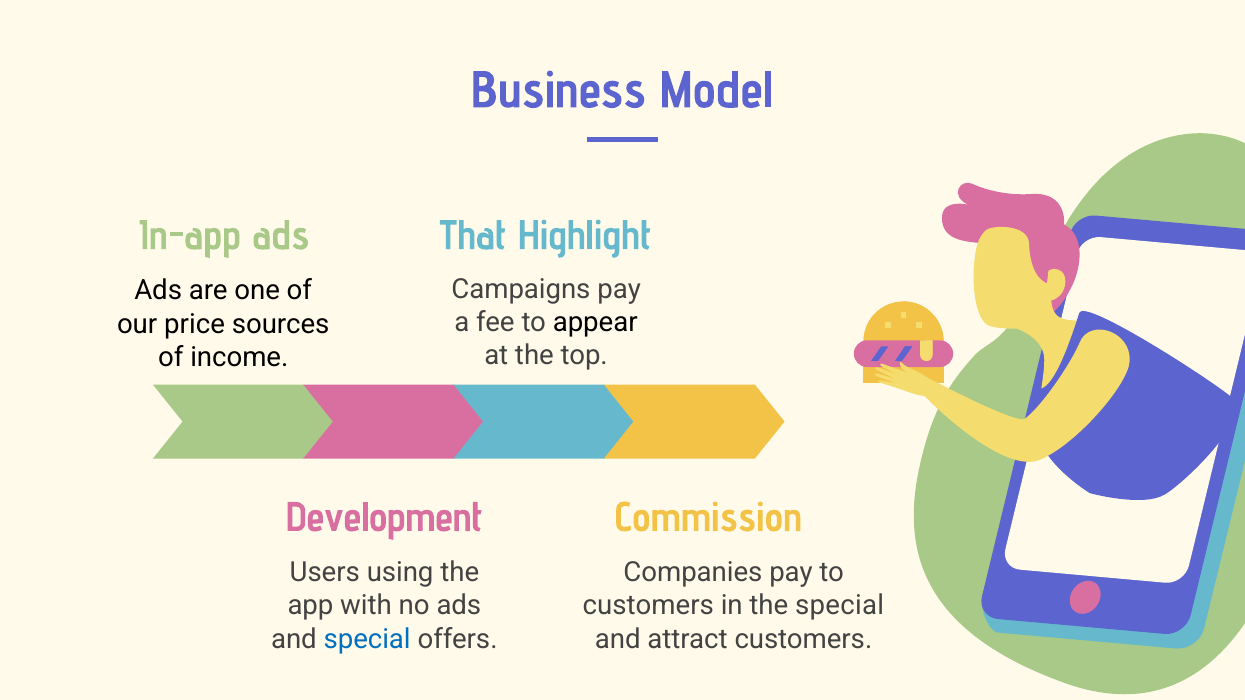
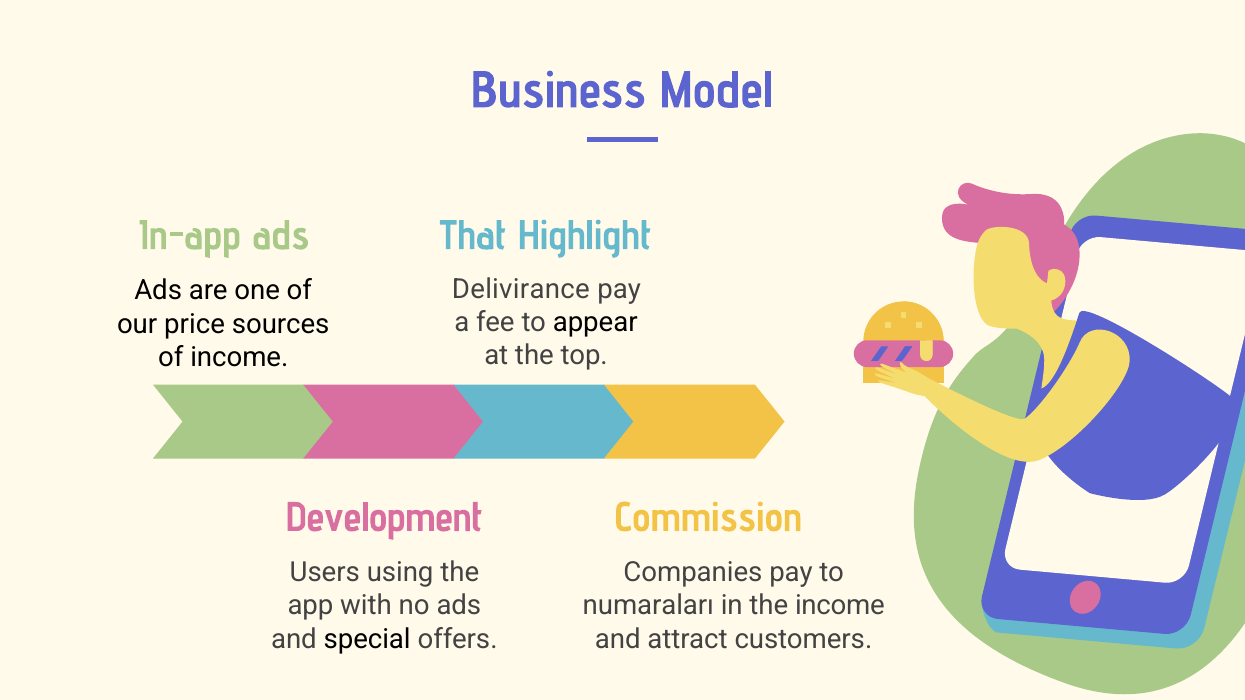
Campaigns: Campaigns -> Delivirance (521, 289)
customers: customers -> numaraları (648, 606)
the special: special -> income (840, 606)
special colour: blue -> black (367, 639)
